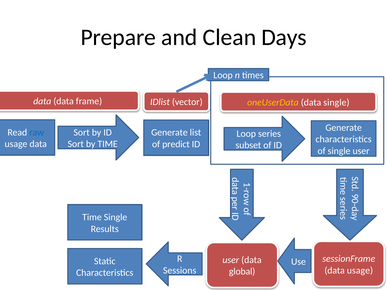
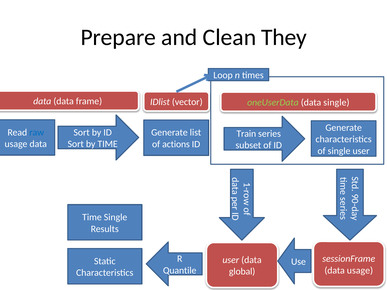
Days: Days -> They (284, 37)
oneUserData colour: yellow -> light green (273, 102)
Loop: Loop -> Train (246, 134)
predict: predict -> actions (176, 144)
Sessions: Sessions -> Quantile (180, 271)
